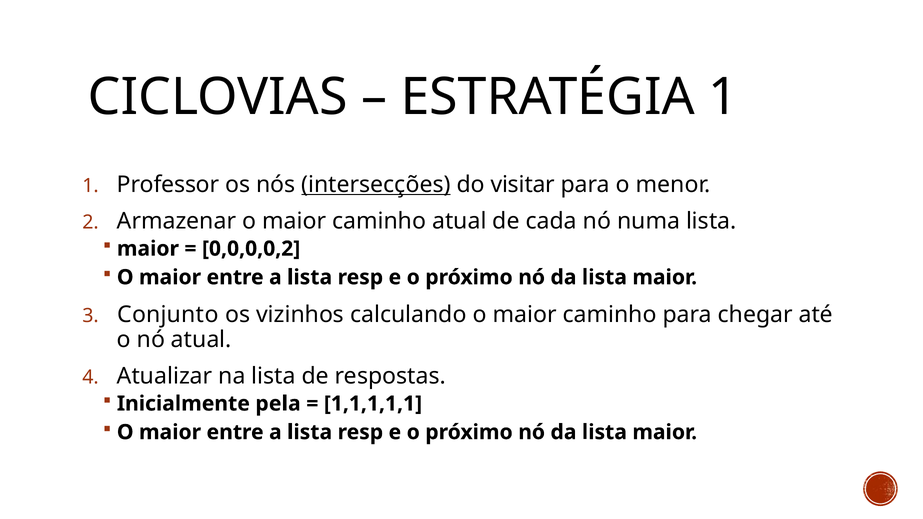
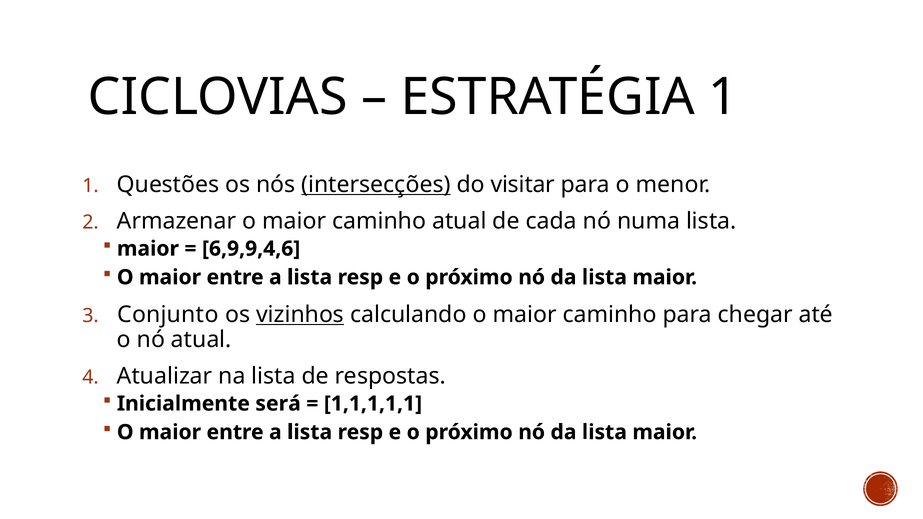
Professor: Professor -> Questões (168, 185)
0,0,0,0,2: 0,0,0,0,2 -> 6,9,9,4,6 (251, 249)
vizinhos underline: none -> present (300, 315)
pela: pela -> será (278, 404)
